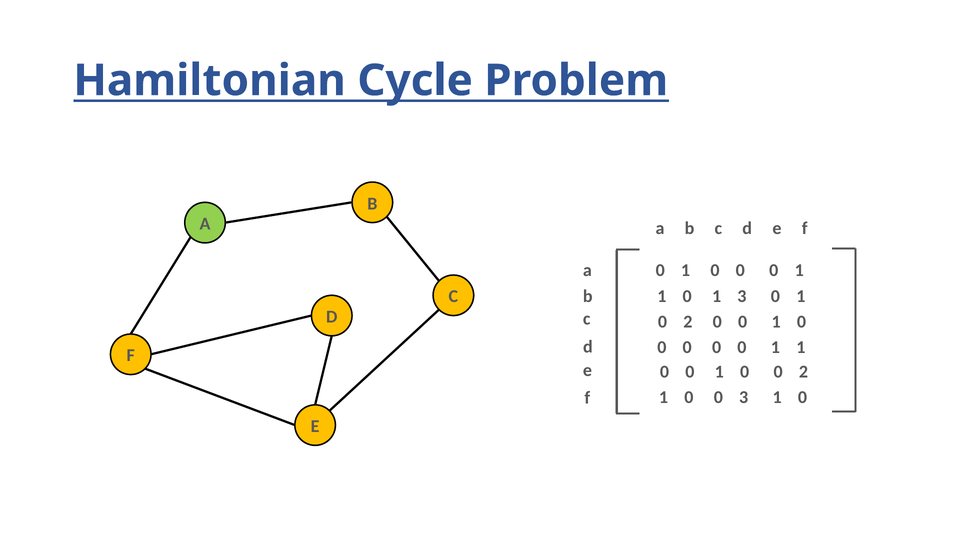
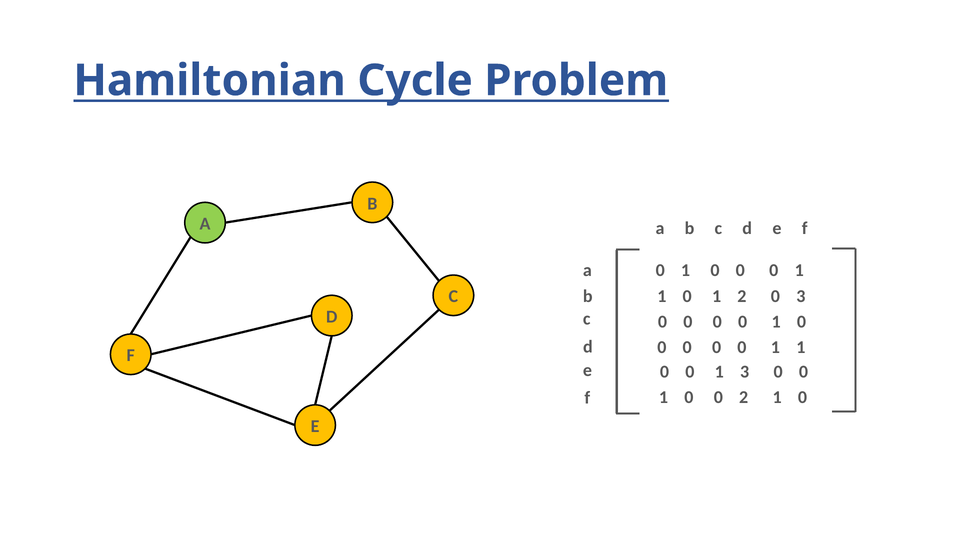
1 3: 3 -> 2 (742, 297)
1: 1 -> 3 (801, 297)
2: 2 -> 0 (688, 322)
0: 0 -> 3 (745, 372)
2: 2 -> 0 (804, 372)
0 3: 3 -> 2 (744, 398)
